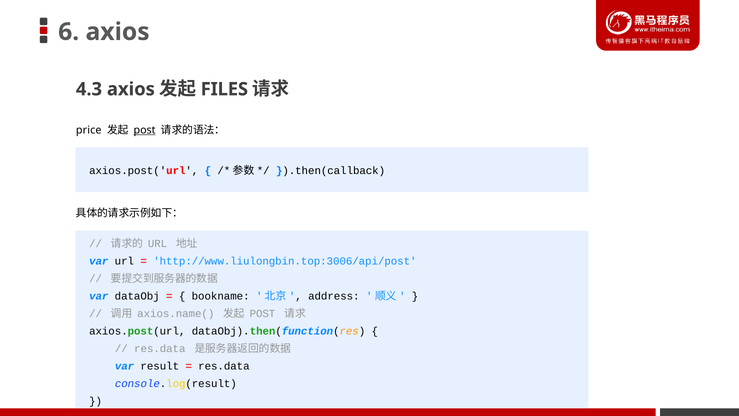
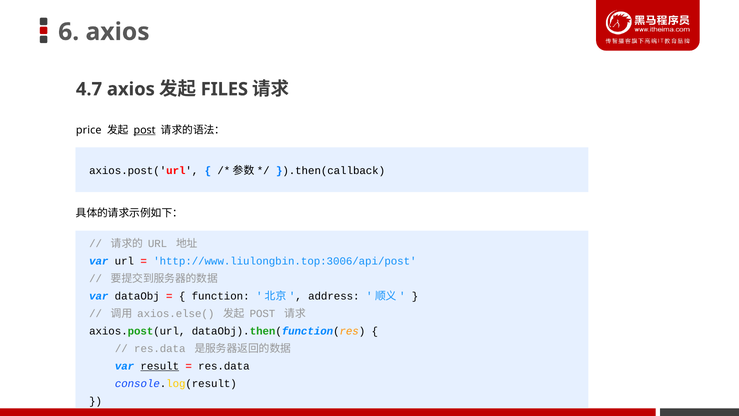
4.3: 4.3 -> 4.7 (89, 89)
bookname: bookname -> function (221, 296)
axios.name(: axios.name( -> axios.else( (176, 313)
result underline: none -> present (160, 366)
